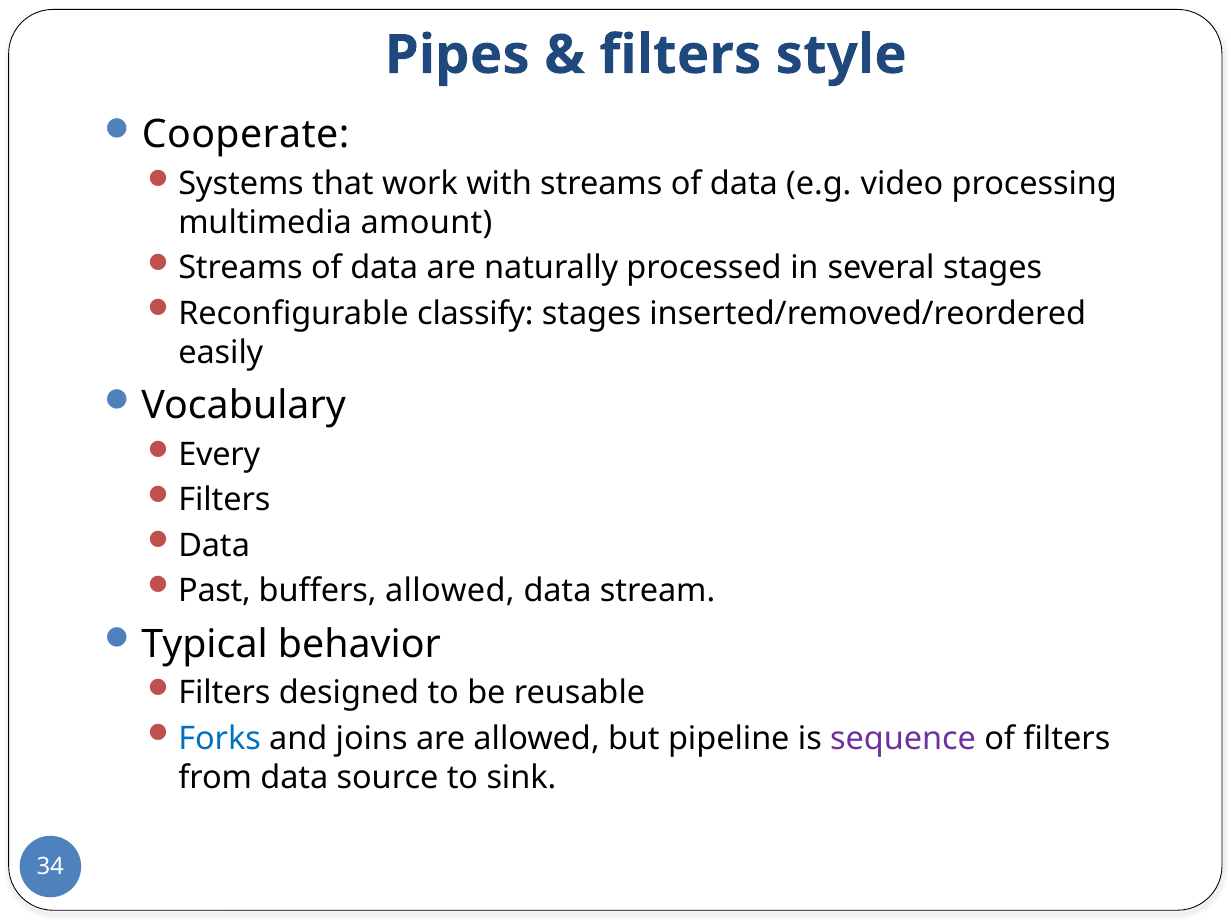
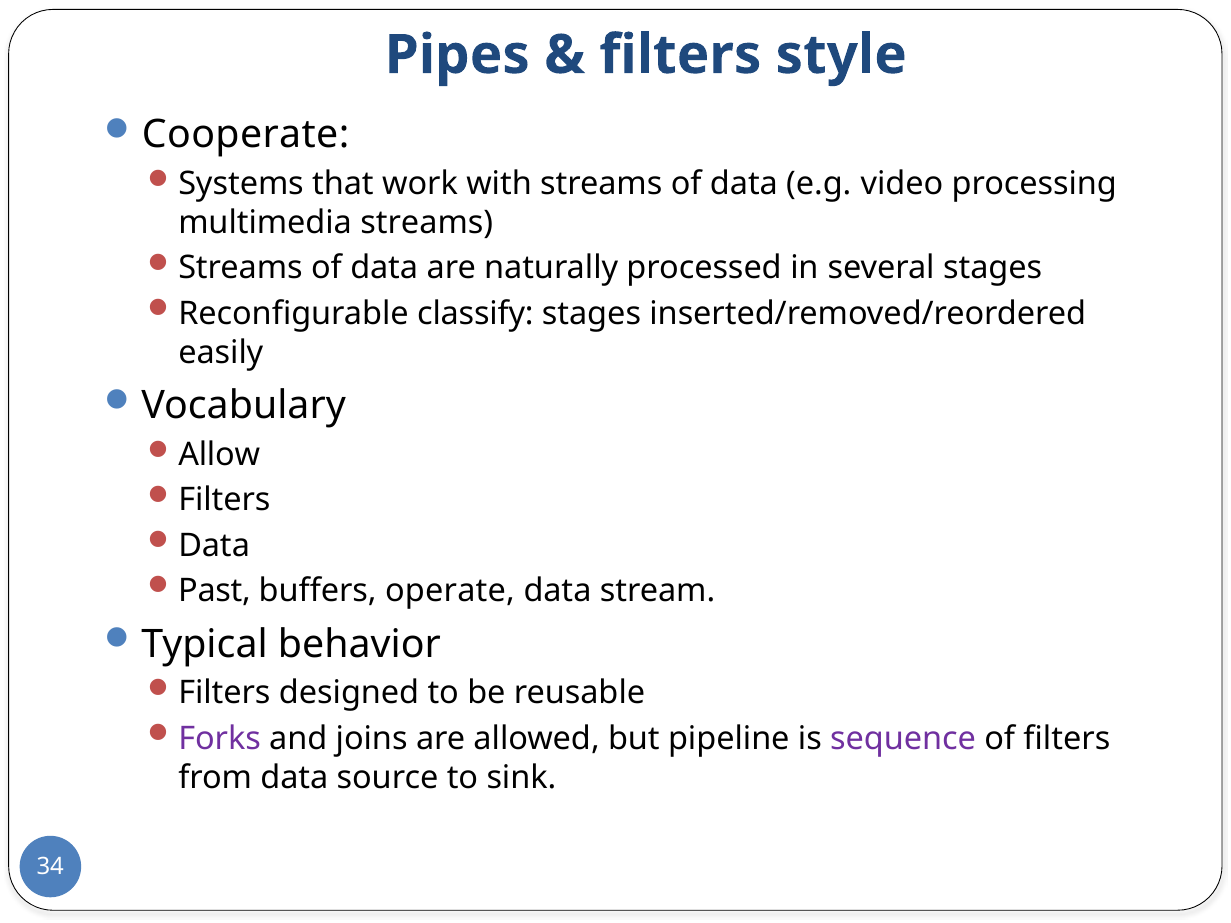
multimedia amount: amount -> streams (427, 223)
Every: Every -> Allow (219, 455)
buffers allowed: allowed -> operate (450, 591)
Forks colour: blue -> purple (220, 739)
